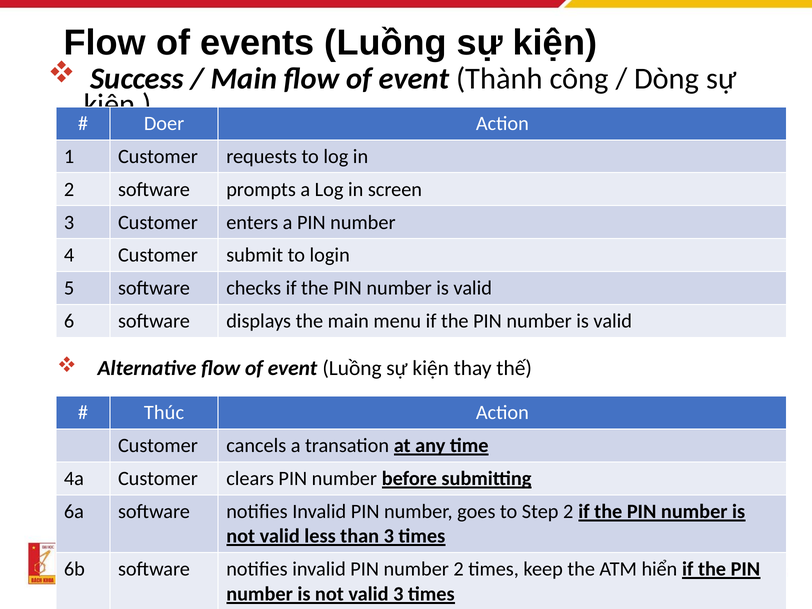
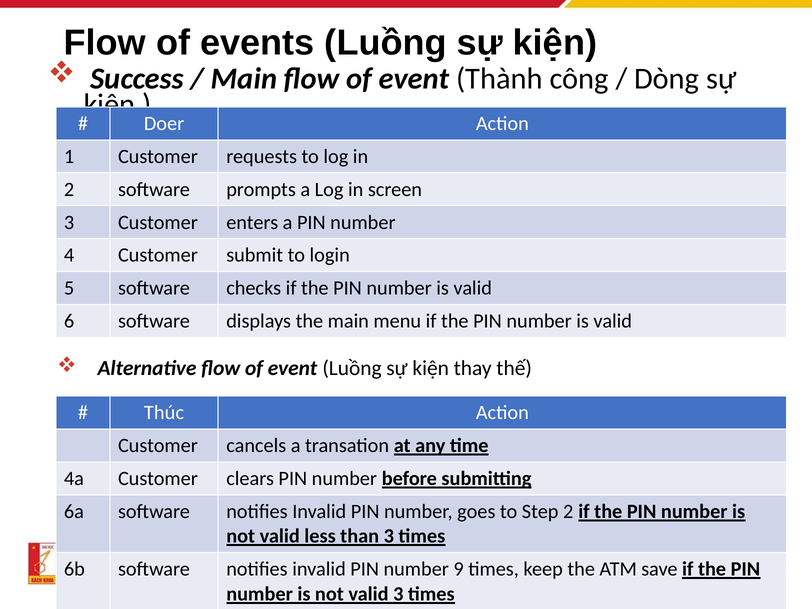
number 2: 2 -> 9 (459, 569)
hiển: hiển -> save (659, 569)
